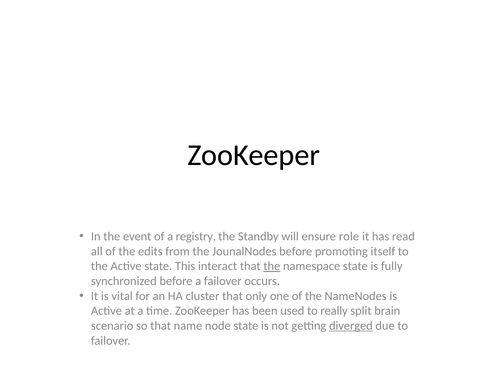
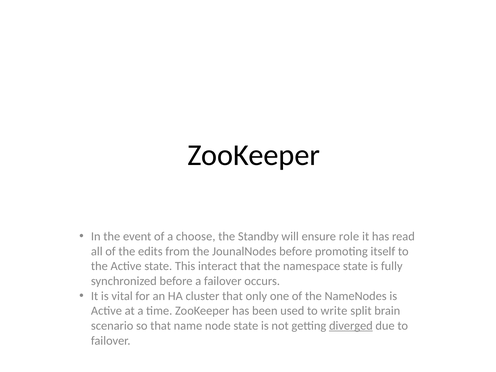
registry: registry -> choose (196, 236)
the underline: present -> none (272, 266)
really: really -> write (334, 311)
